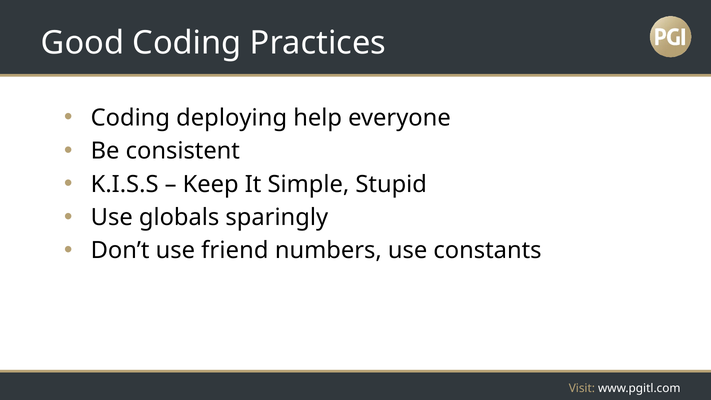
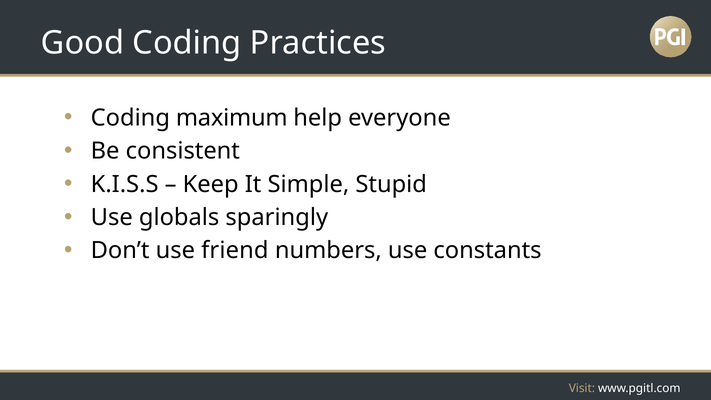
deploying: deploying -> maximum (232, 118)
